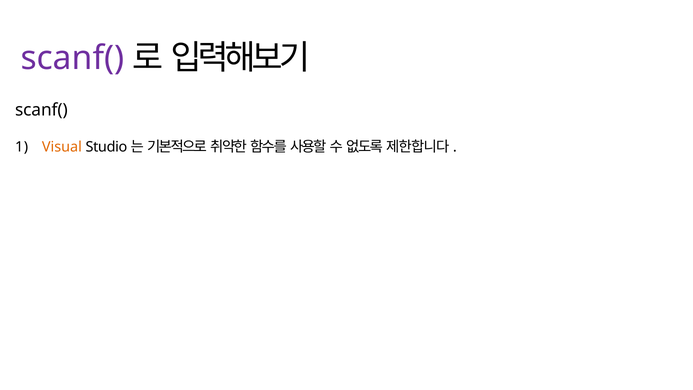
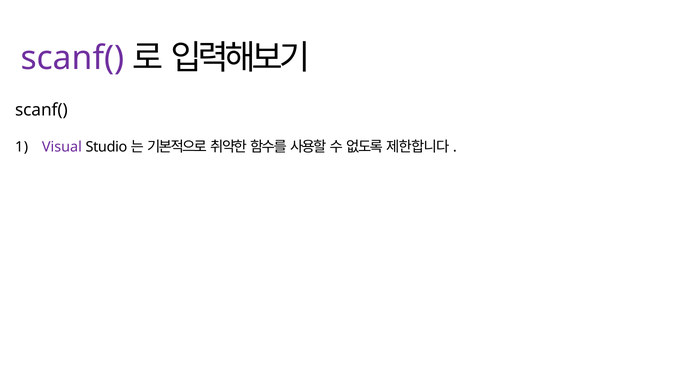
Visual colour: orange -> purple (62, 147)
